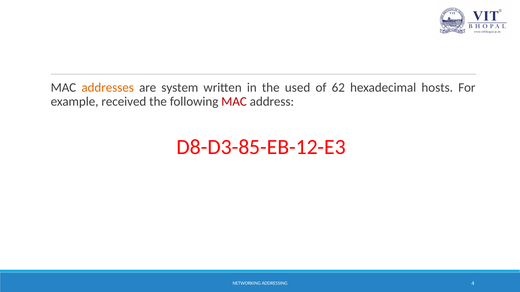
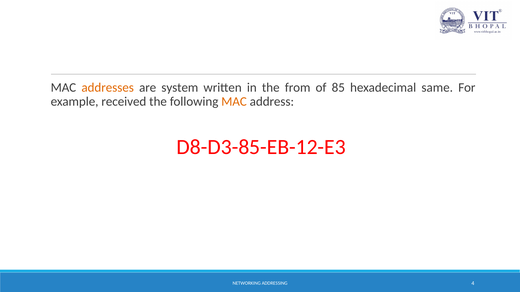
used: used -> from (298, 88)
62: 62 -> 85 (338, 88)
hosts: hosts -> same (437, 88)
MAC colour: red -> orange (234, 102)
